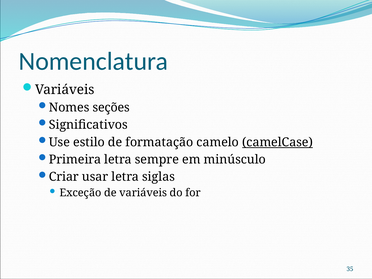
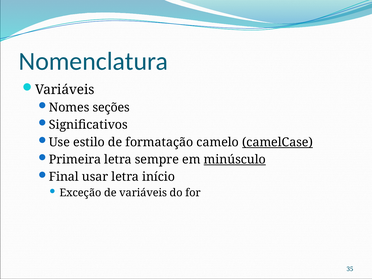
minúsculo underline: none -> present (235, 160)
Criar: Criar -> Final (64, 177)
siglas: siglas -> início (159, 177)
